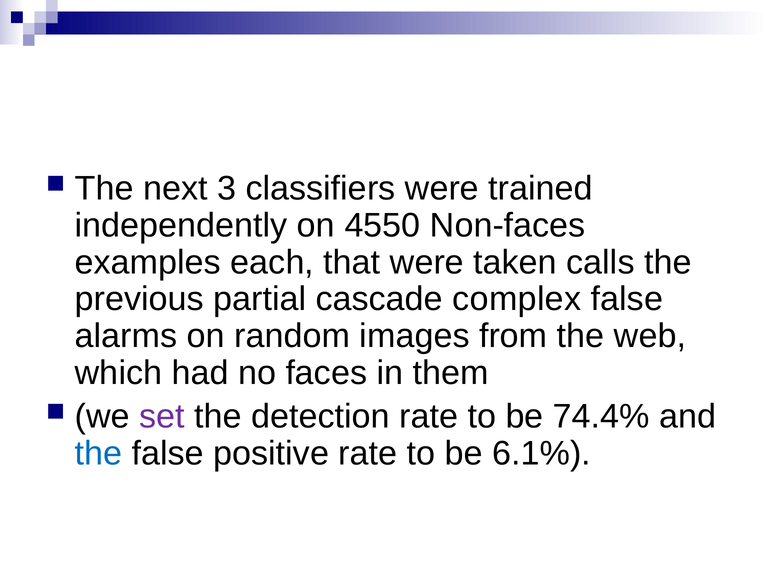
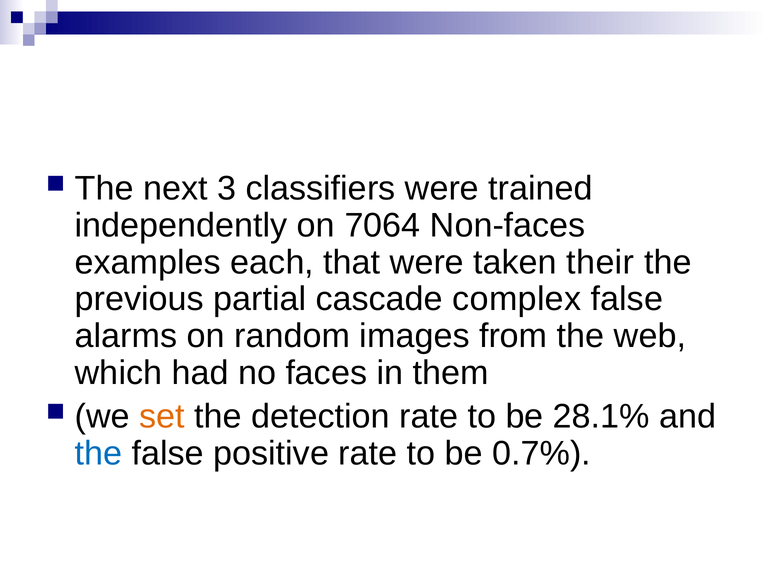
4550: 4550 -> 7064 (382, 225)
calls: calls -> their (600, 262)
set colour: purple -> orange (162, 417)
74.4%: 74.4% -> 28.1% (601, 417)
6.1%: 6.1% -> 0.7% (542, 454)
